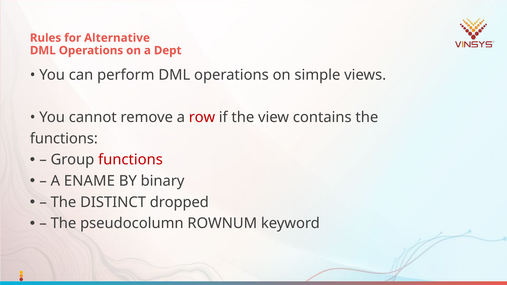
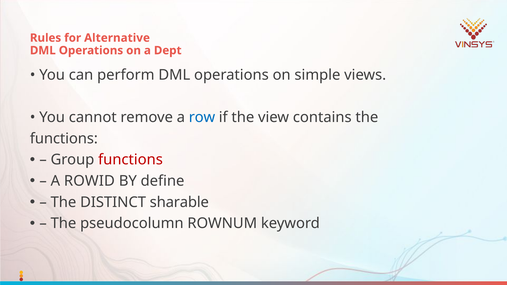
row colour: red -> blue (202, 117)
ENAME: ENAME -> ROWID (89, 181)
binary: binary -> define (163, 181)
dropped: dropped -> sharable (179, 202)
